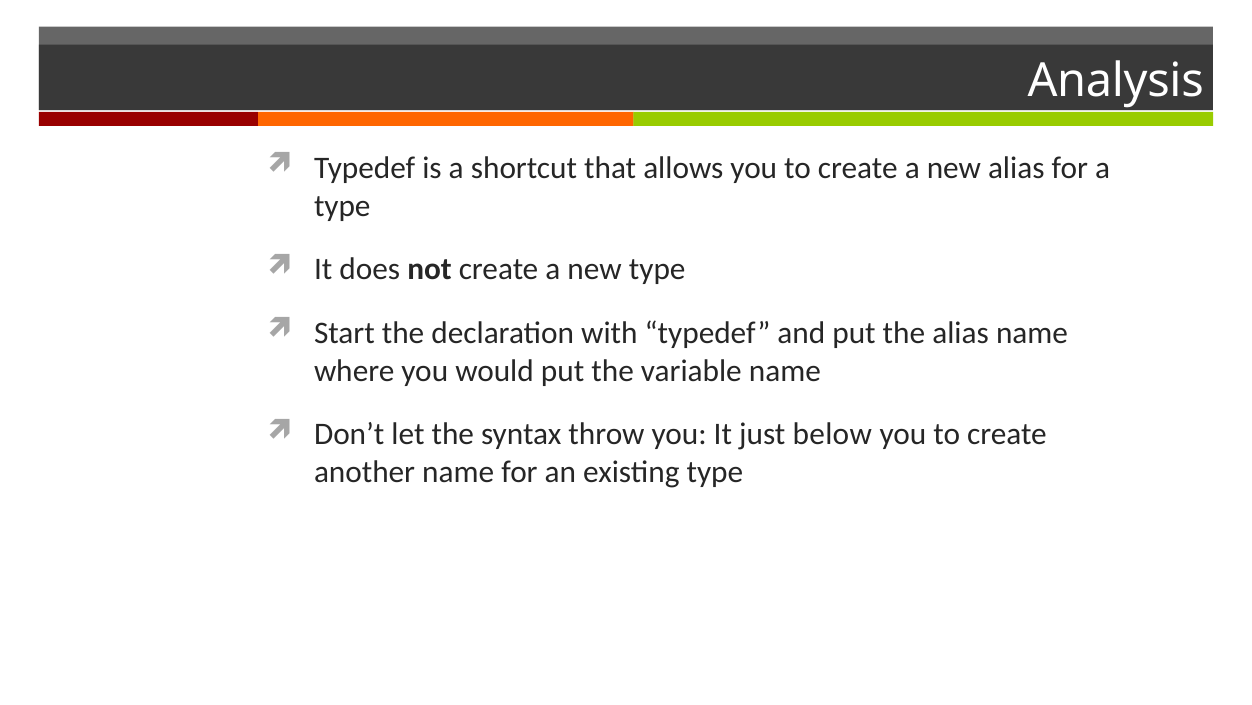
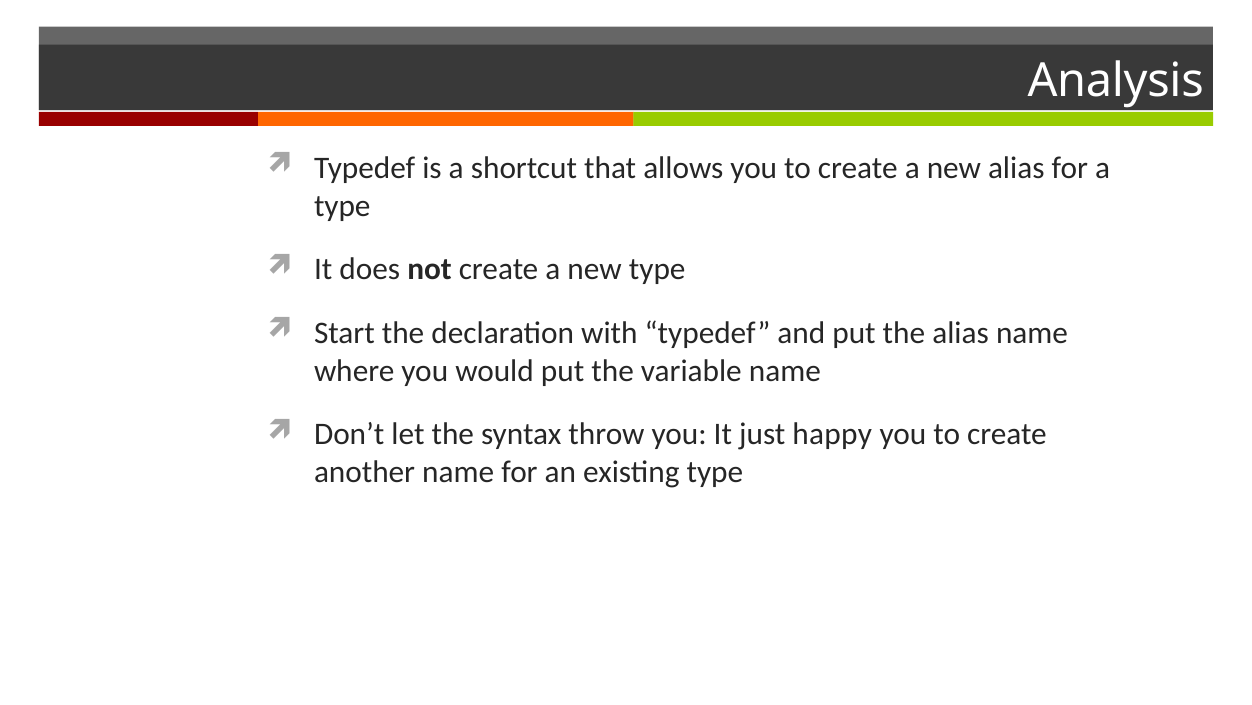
below: below -> happy (832, 434)
